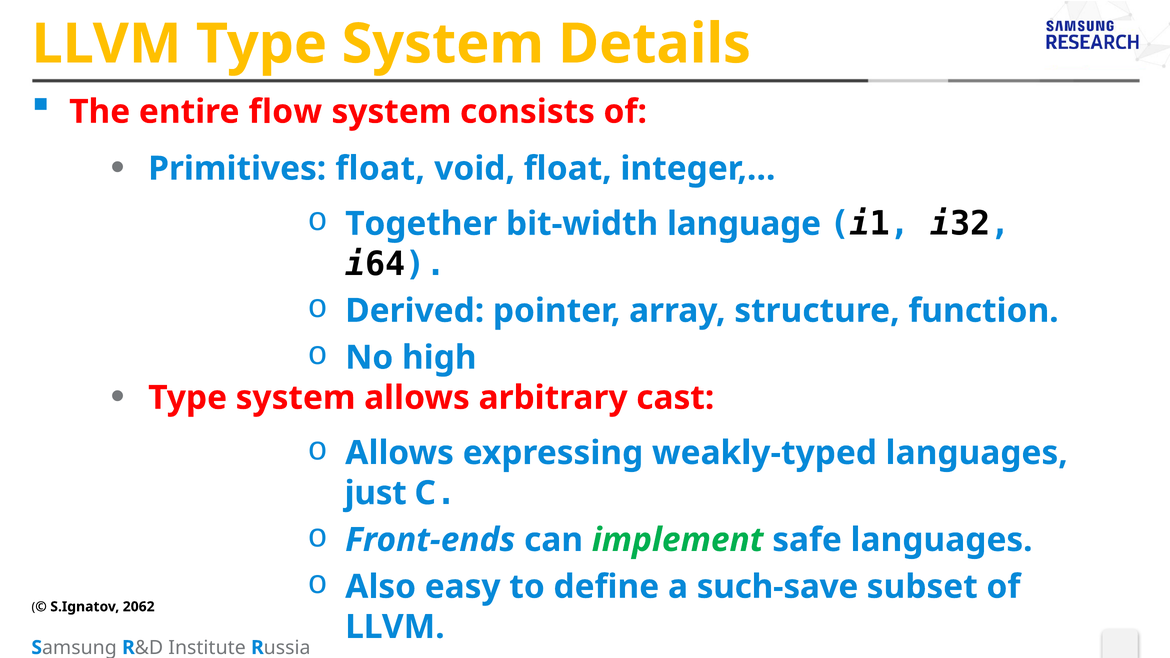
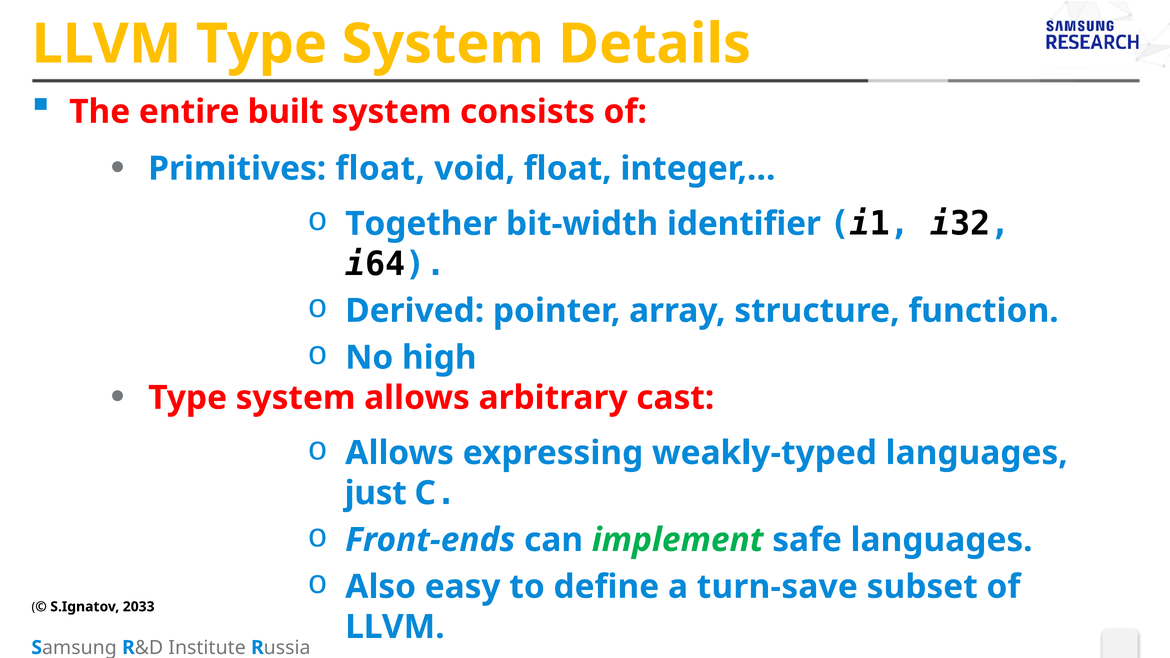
flow: flow -> built (286, 112)
language: language -> identifier (744, 224)
such-save: such-save -> turn-save (777, 587)
2062: 2062 -> 2033 (139, 607)
